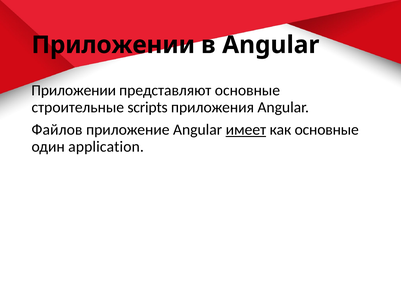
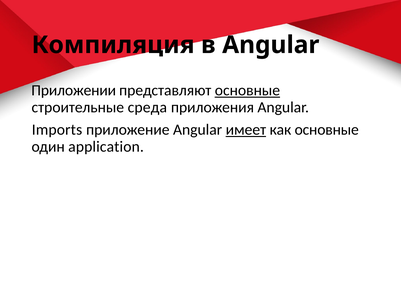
Приложении: Приложении -> Компиляция (113, 45)
основные underline: none -> present (247, 90)
scripts: scripts -> среда (147, 107)
Файлов: Файлов -> Imports (57, 130)
